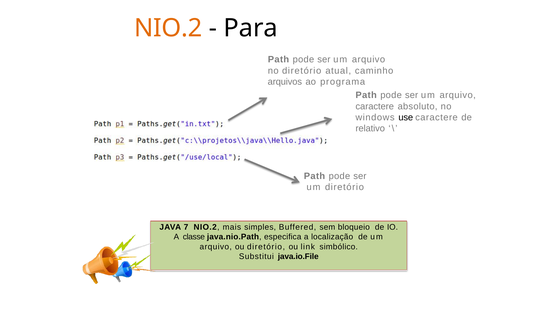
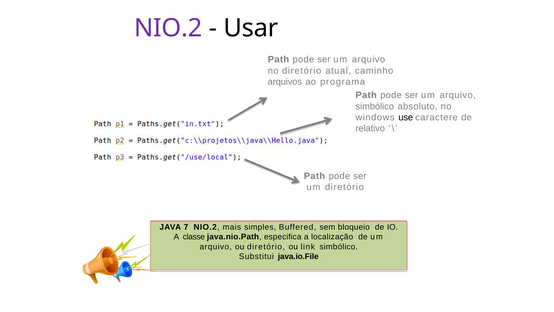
NIO.2 colour: orange -> purple (168, 28)
Para: Para -> Usar (251, 28)
caractere: caractere -> simbólico (375, 106)
